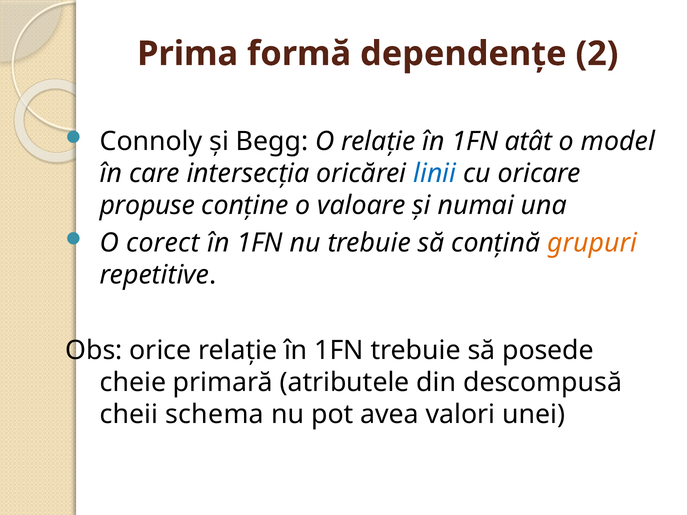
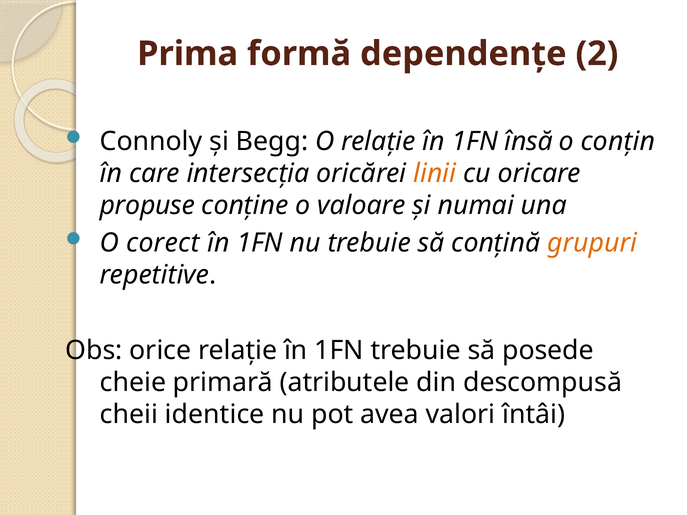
atât: atât -> însă (529, 141)
model: model -> conţin (618, 141)
linii colour: blue -> orange (435, 173)
schema: schema -> identice (215, 415)
unei: unei -> întâi (534, 415)
